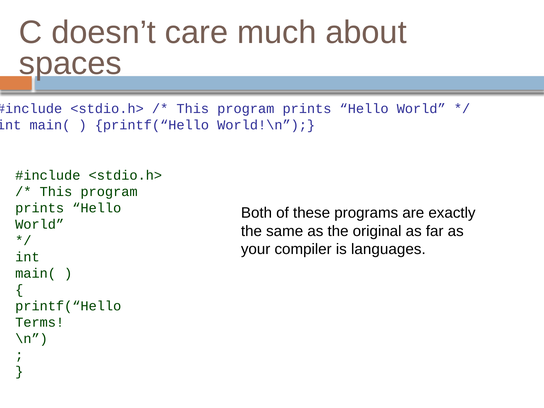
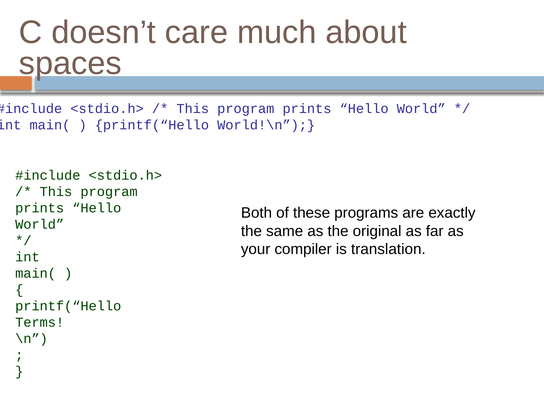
languages: languages -> translation (388, 249)
